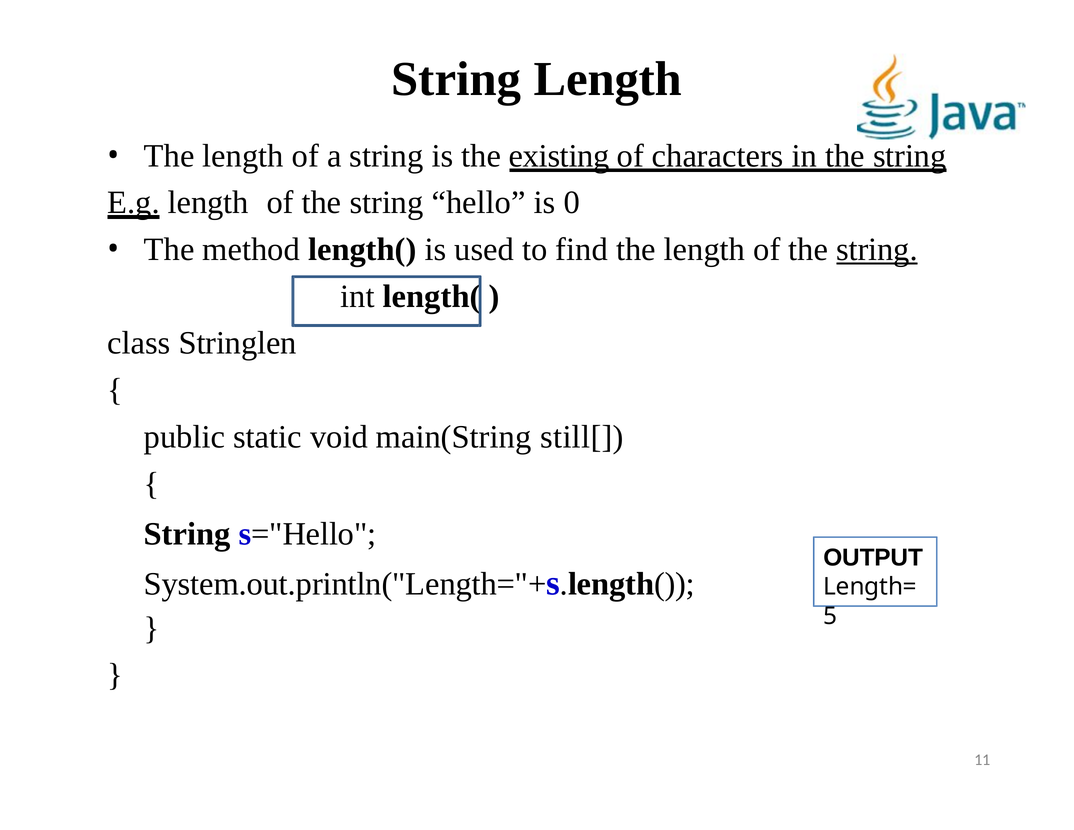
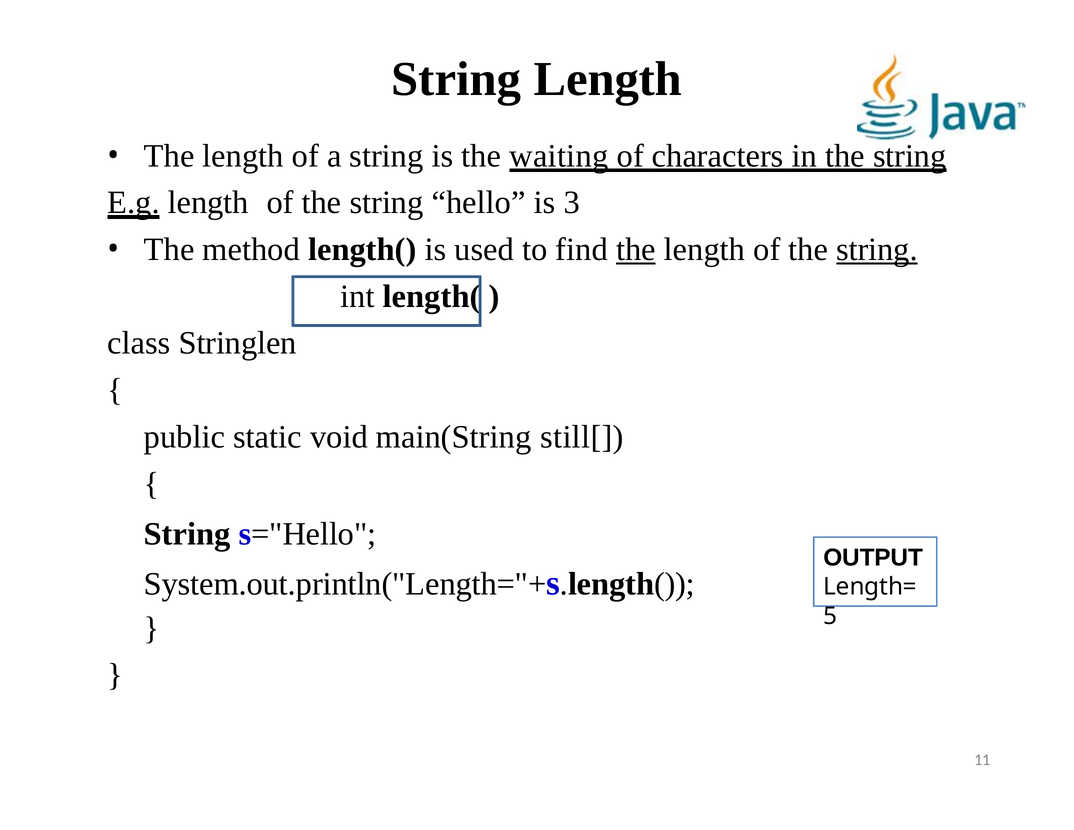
existing: existing -> waiting (559, 156)
0: 0 -> 3 (572, 203)
the underline: none -> present (636, 249)
